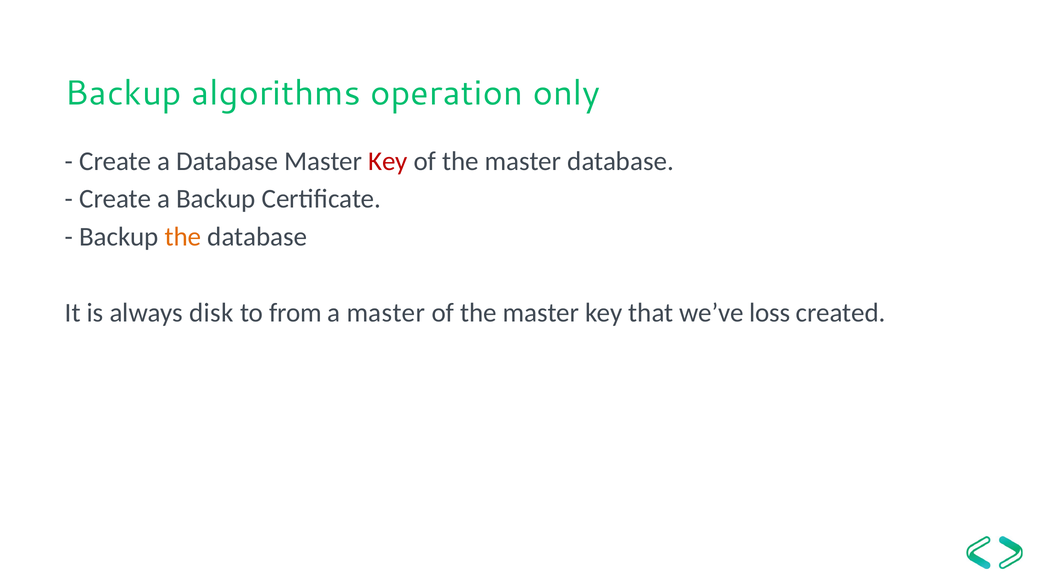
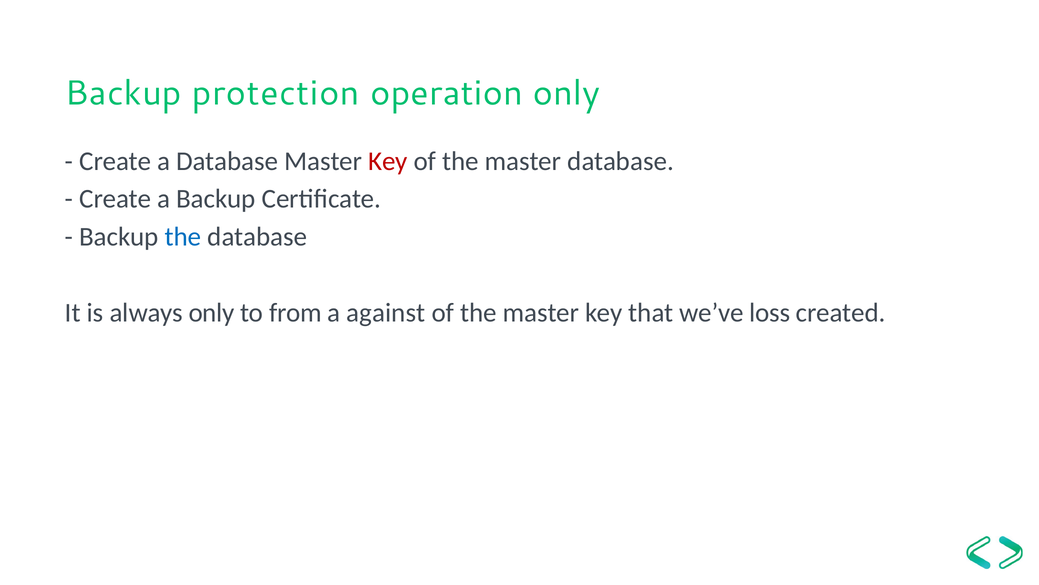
algorithms: algorithms -> protection (276, 93)
the colour: orange -> blue (183, 237)
always disk: disk -> only (212, 313)
a master: master -> against (386, 313)
